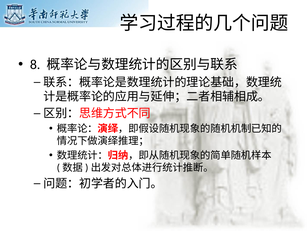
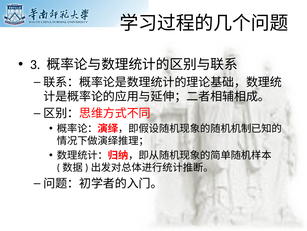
8: 8 -> 3 (35, 64)
